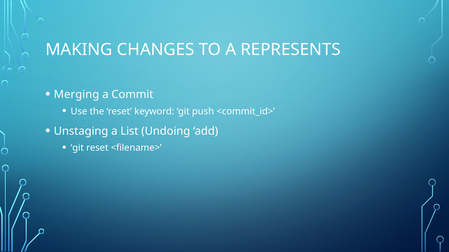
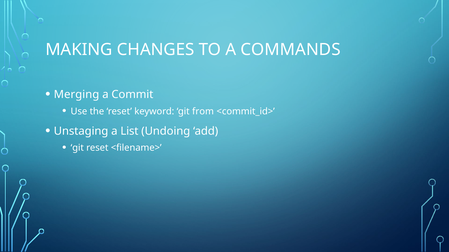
REPRESENTS: REPRESENTS -> COMMANDS (291, 50)
push: push -> from (203, 112)
